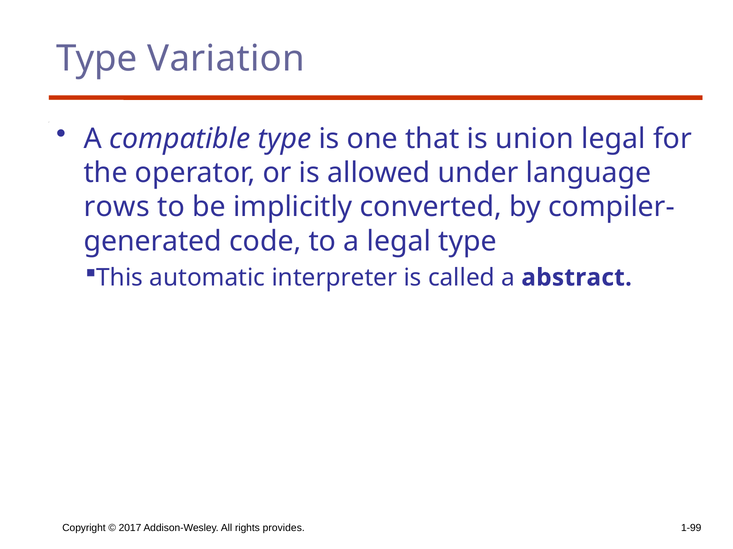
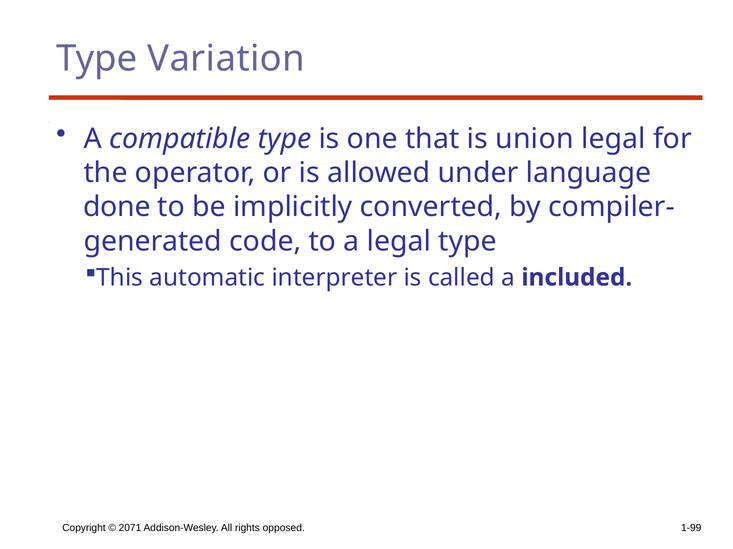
rows: rows -> done (117, 207)
abstract: abstract -> included (577, 278)
2017: 2017 -> 2071 (130, 528)
provides: provides -> opposed (284, 528)
